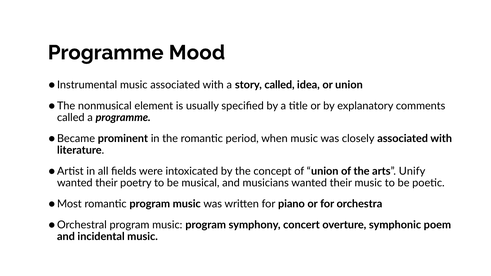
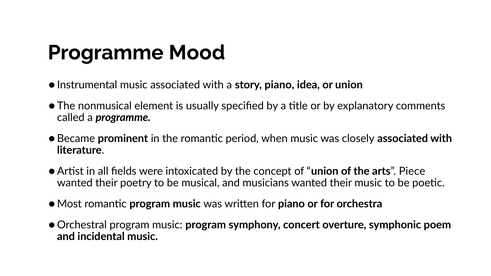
story called: called -> piano (279, 85)
Unify: Unify -> Piece (412, 171)
